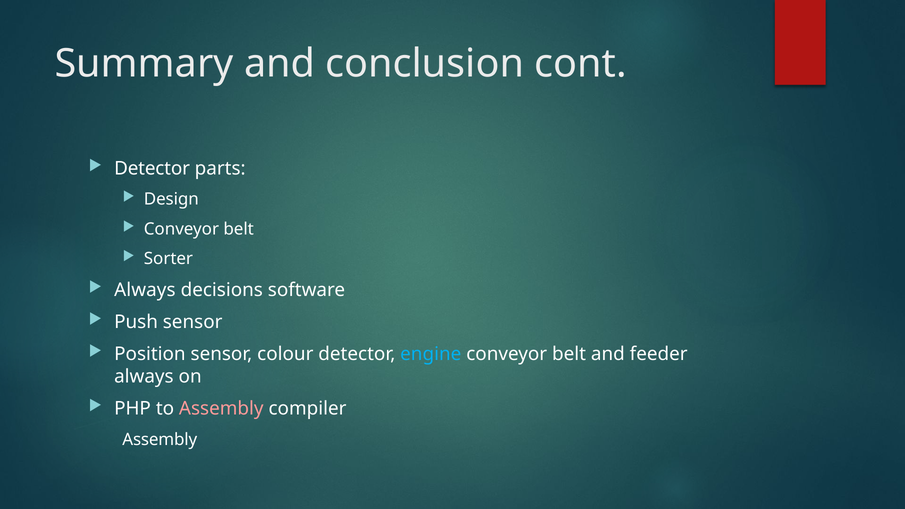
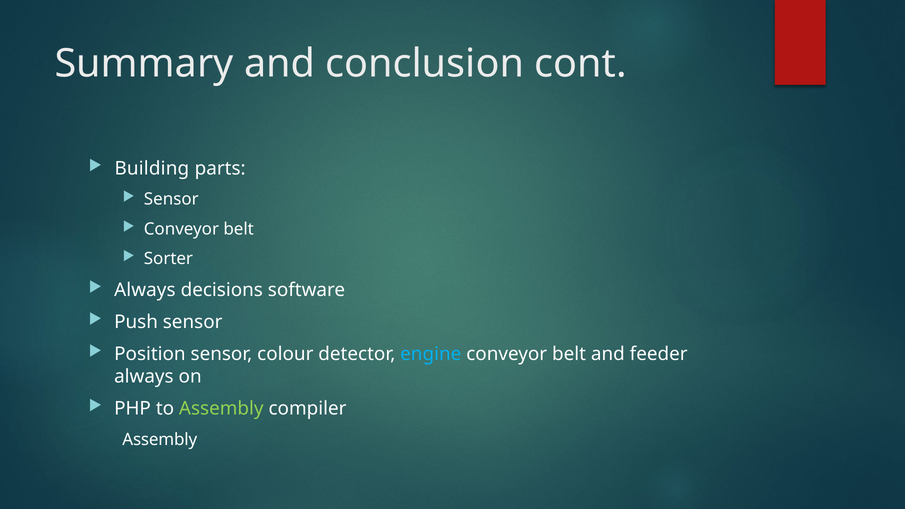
Detector: Detector -> Building (152, 168)
Design: Design -> Sensor (171, 199)
Assembly colour: pink -> light green (221, 409)
